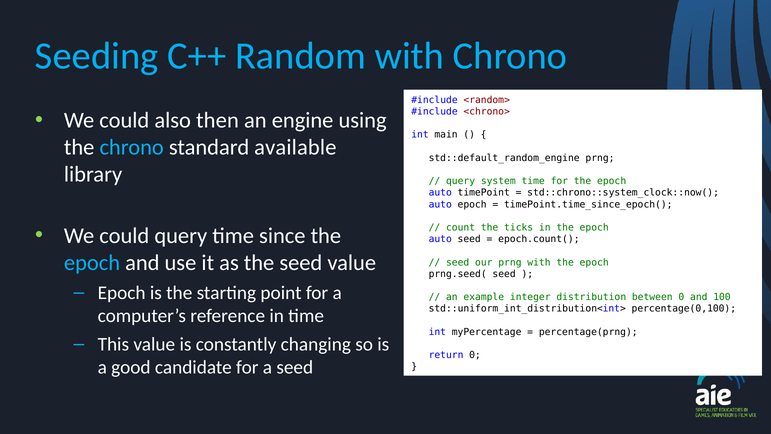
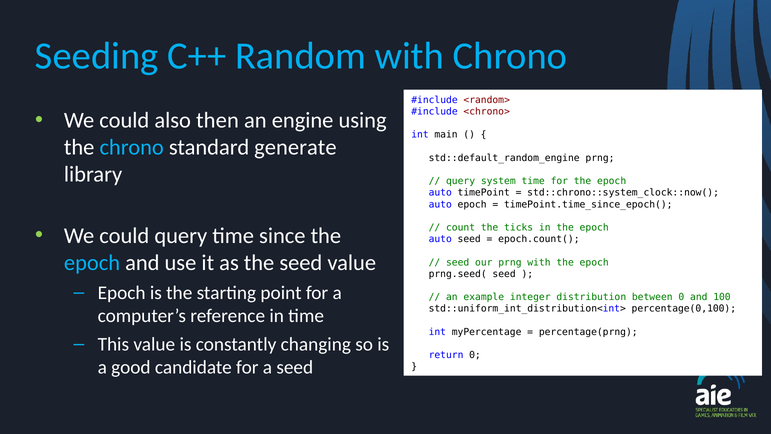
available: available -> generate (295, 147)
